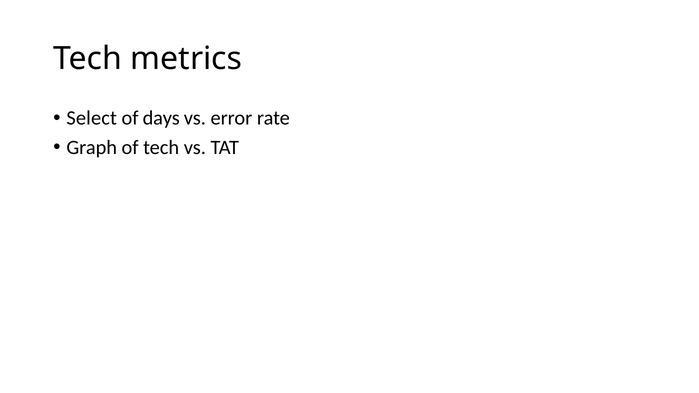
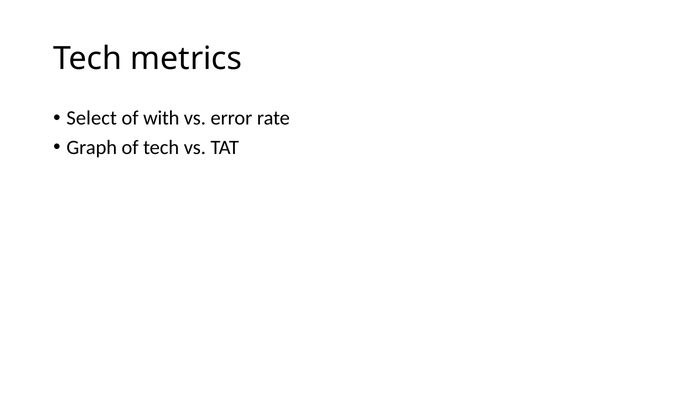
days: days -> with (161, 118)
